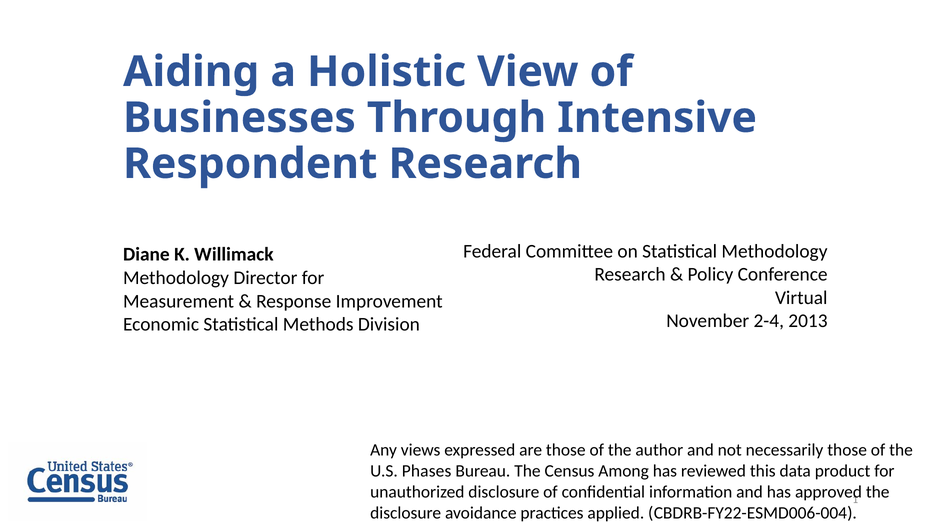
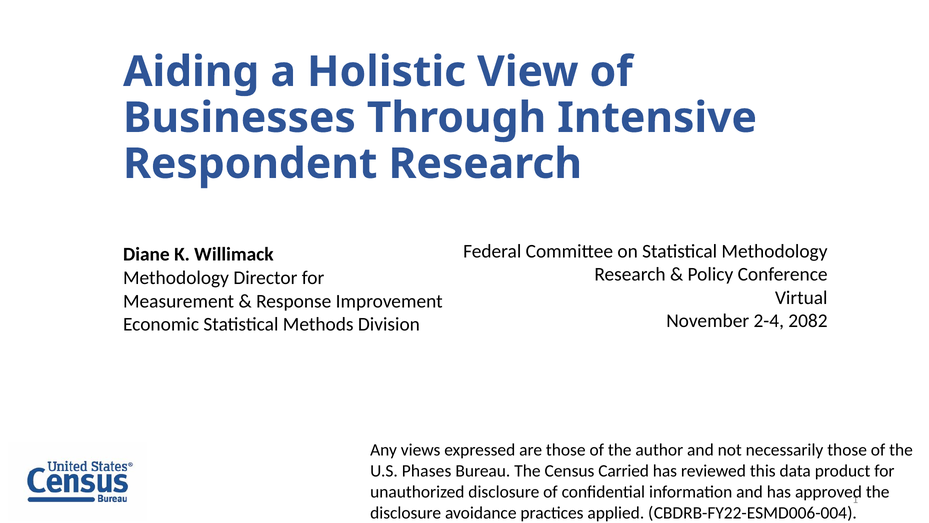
2013: 2013 -> 2082 (808, 321)
Among: Among -> Carried (624, 471)
